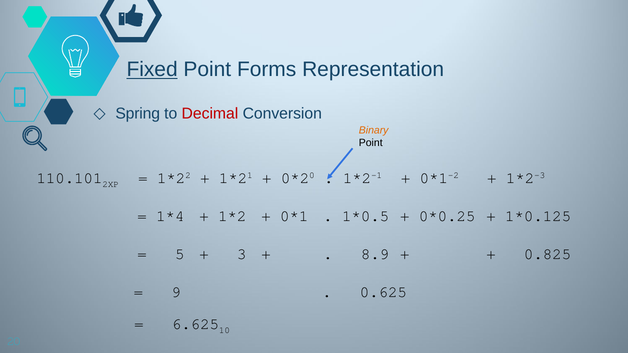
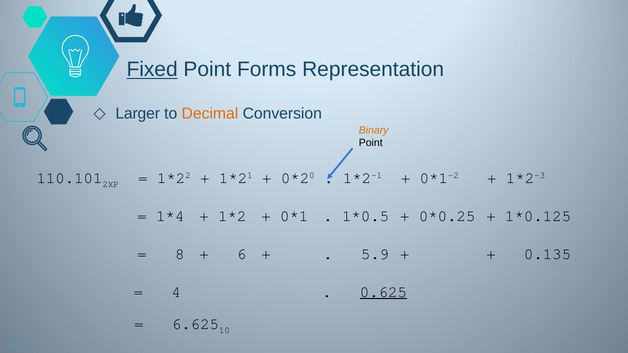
Spring: Spring -> Larger (138, 114)
Decimal colour: red -> orange (210, 114)
5: 5 -> 8 (180, 254)
3: 3 -> 6 (242, 254)
8.9: 8.9 -> 5.9 (375, 254)
0.825: 0.825 -> 0.135 (548, 254)
9: 9 -> 4 (176, 292)
0.625 underline: none -> present (383, 292)
